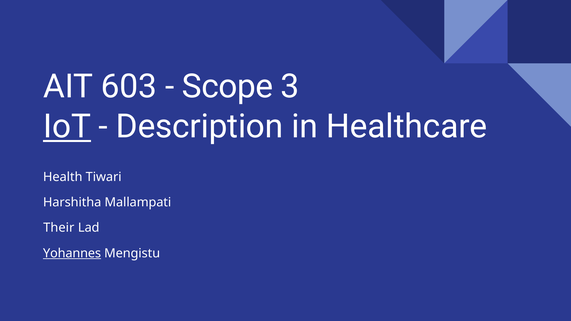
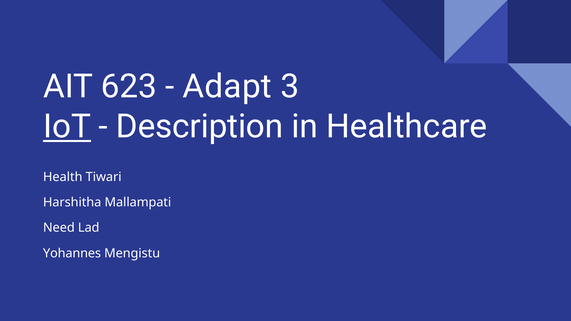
603: 603 -> 623 (129, 87)
Scope: Scope -> Adapt (227, 87)
Their: Their -> Need (59, 228)
Yohannes underline: present -> none (72, 253)
